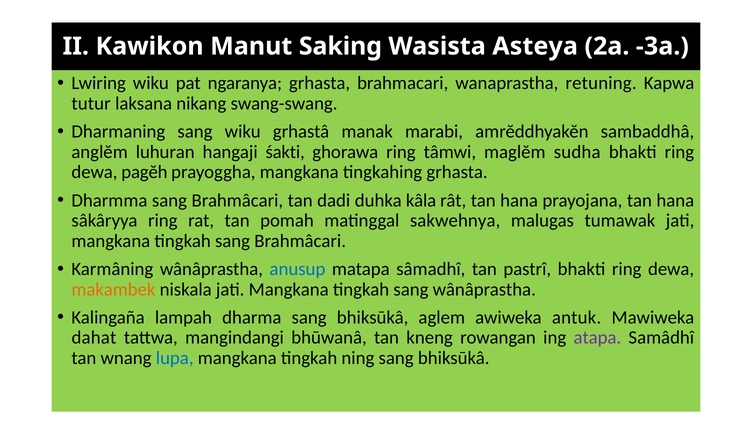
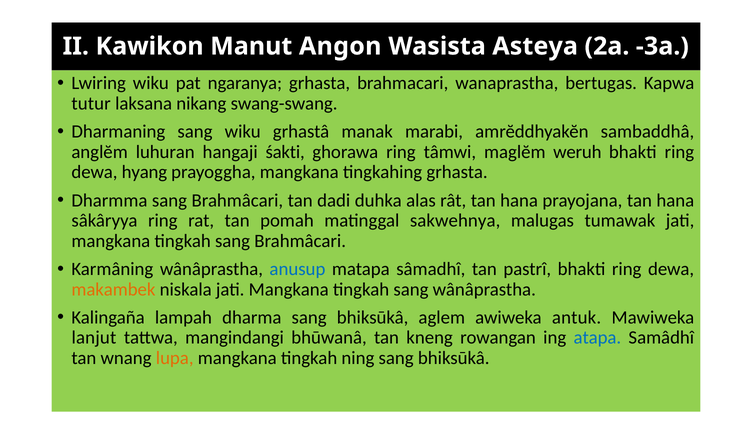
Saking: Saking -> Angon (340, 46)
retuning: retuning -> bertugas (601, 83)
sudha: sudha -> weruh (577, 152)
pagĕh: pagĕh -> hyang (144, 172)
kâla: kâla -> alas (421, 200)
dahat: dahat -> lanjut (94, 338)
atapa colour: purple -> blue (597, 338)
lupa colour: blue -> orange (175, 358)
